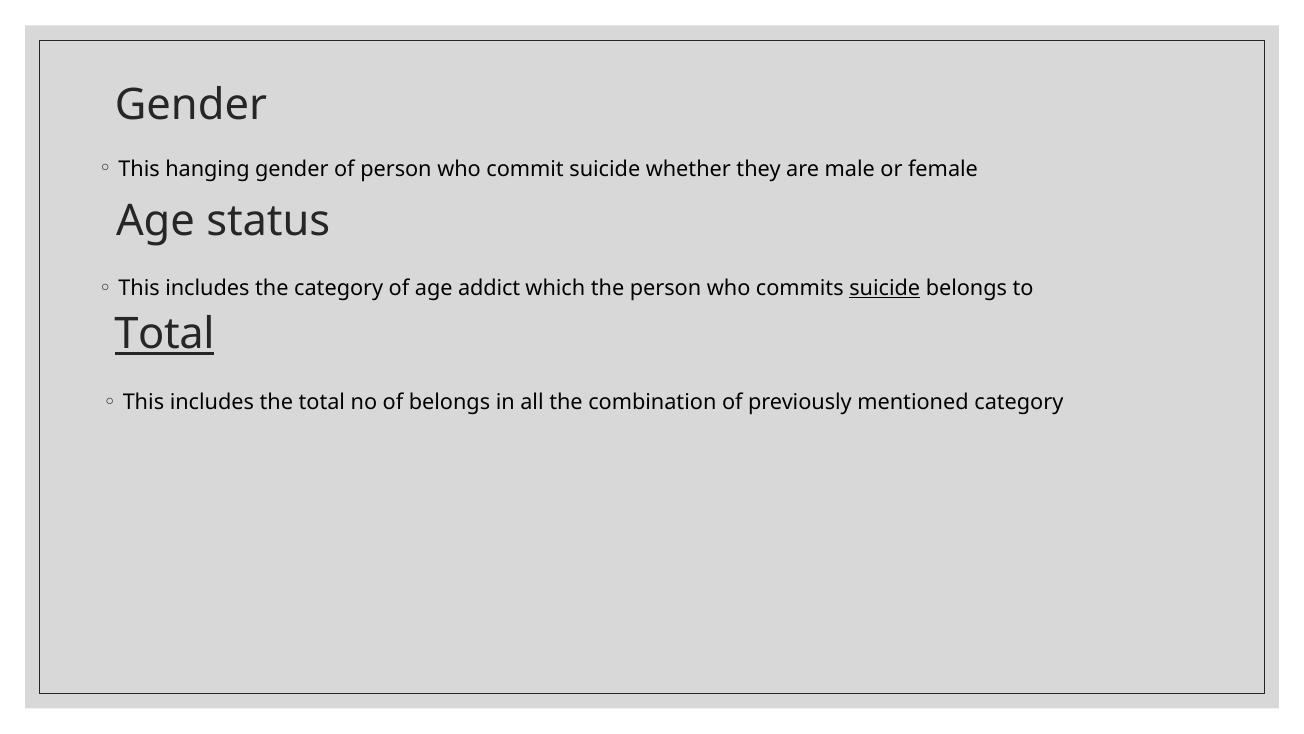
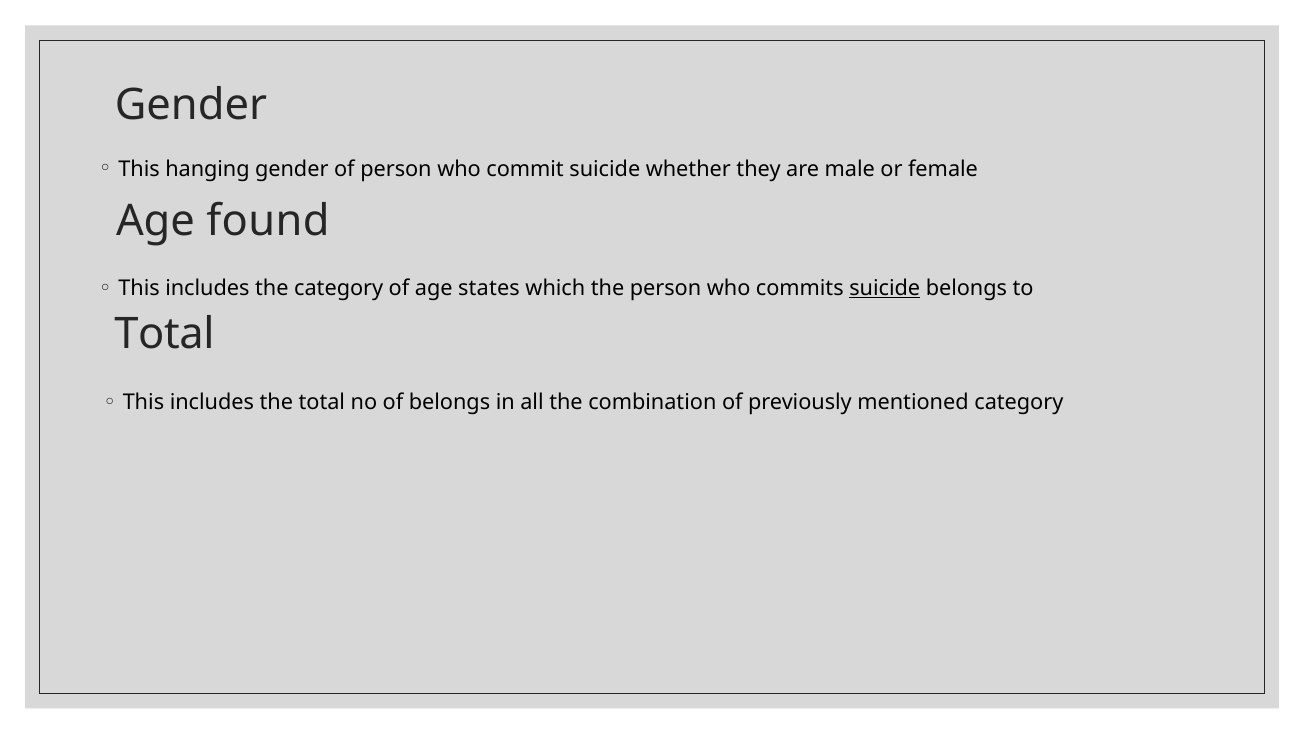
status: status -> found (268, 221)
addict: addict -> states (489, 288)
Total underline: present -> none (164, 334)
